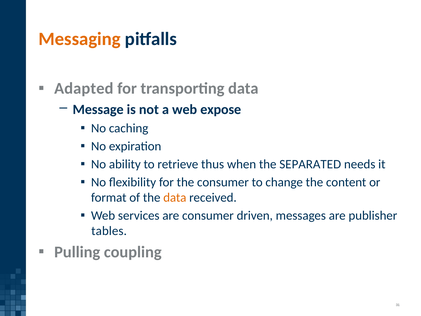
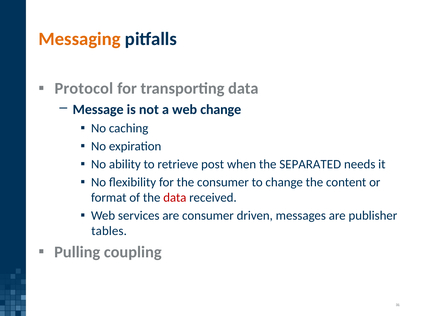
Adapted: Adapted -> Protocol (84, 89)
web expose: expose -> change (221, 109)
thus: thus -> post (213, 164)
data colour: orange -> red (175, 197)
